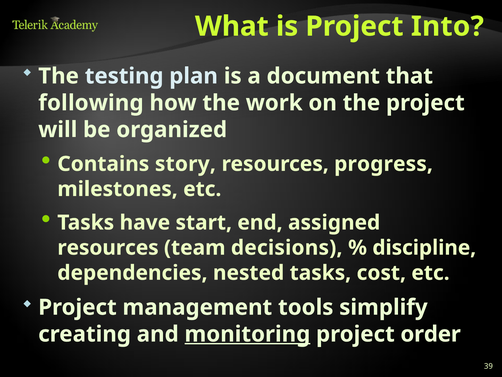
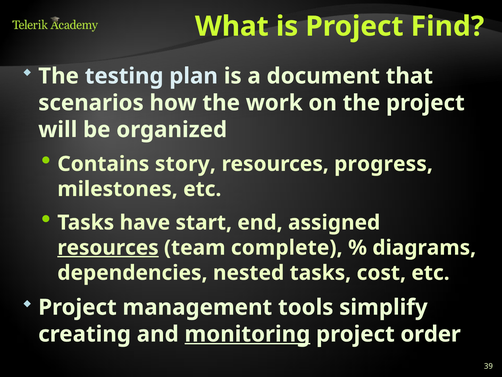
Into: Into -> Find (447, 26)
following: following -> scenarios (91, 103)
resources underline: none -> present (108, 247)
decisions: decisions -> complete (287, 247)
discipline: discipline -> diagrams (424, 247)
